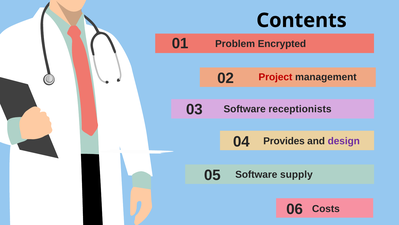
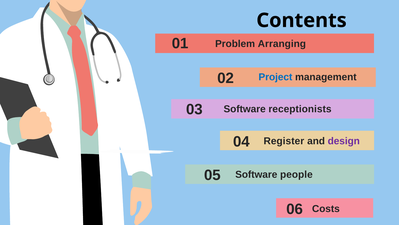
Encrypted: Encrypted -> Arranging (282, 44)
Project colour: red -> blue (275, 77)
Provides: Provides -> Register (284, 141)
supply: supply -> people (296, 174)
